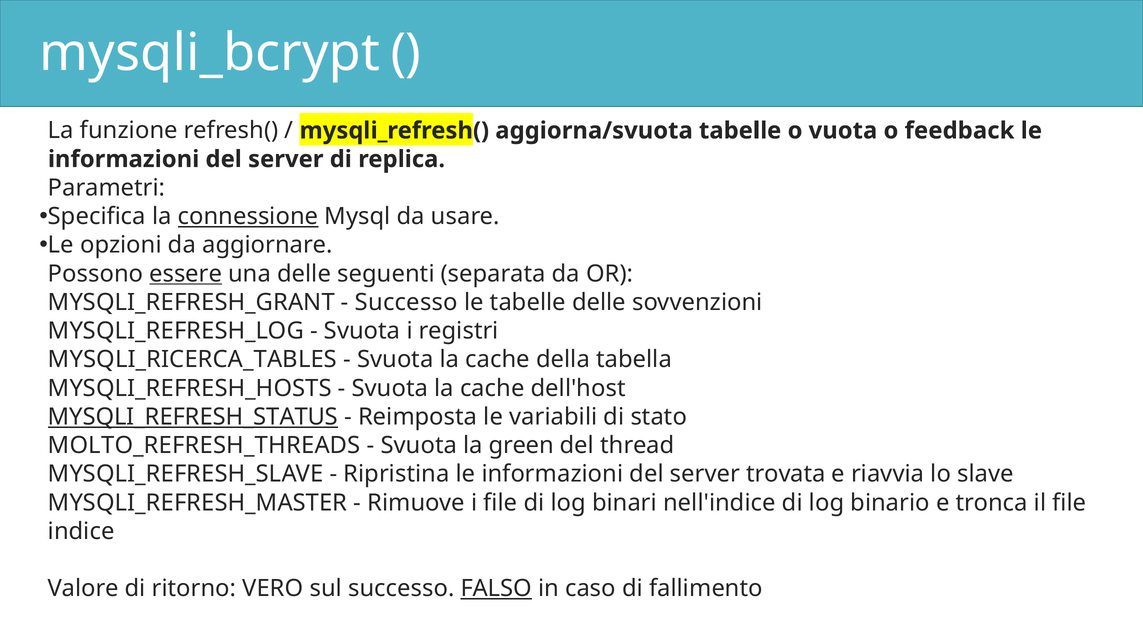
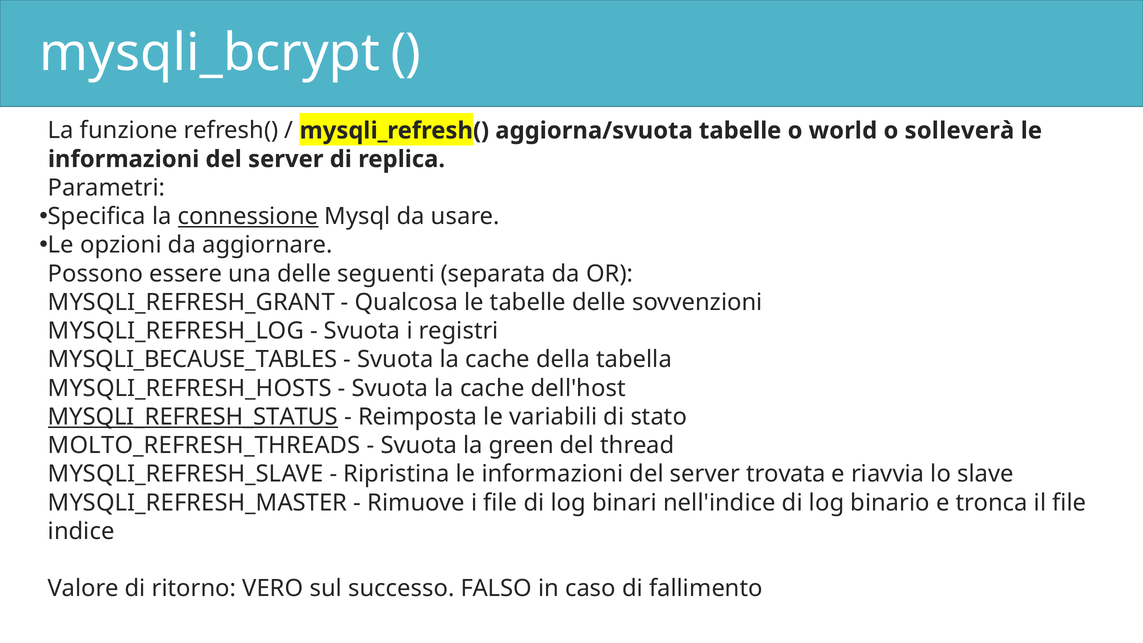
vuota: vuota -> world (843, 131)
feedback: feedback -> solleverà (959, 131)
essere underline: present -> none (186, 274)
Successo: Successo -> Qualcosa (406, 302)
MYSQLI_RICERCA_TABLES: MYSQLI_RICERCA_TABLES -> MYSQLI_BECAUSE_TABLES (193, 360)
FALSO underline: present -> none (496, 589)
